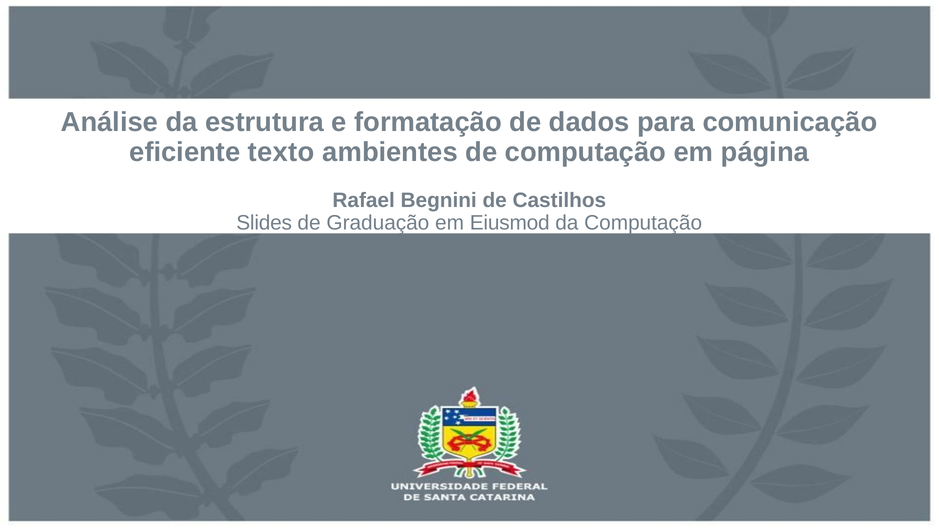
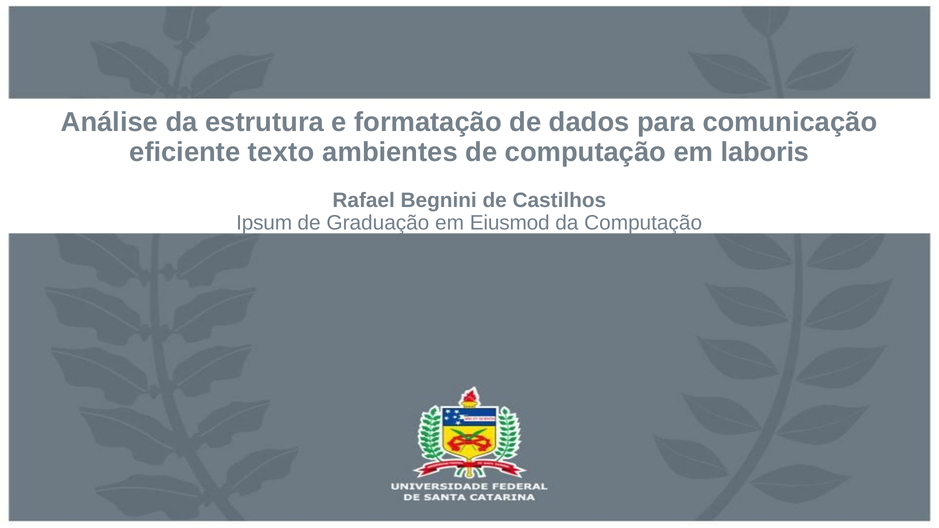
página: página -> laboris (765, 152)
Slides: Slides -> Ipsum (264, 223)
